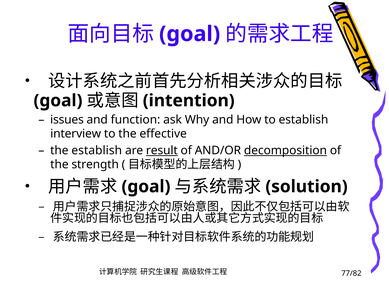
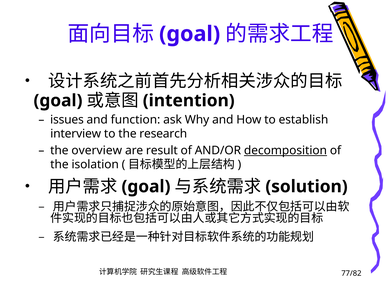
effective: effective -> research (163, 134)
the establish: establish -> overview (97, 150)
result underline: present -> none (162, 150)
strength: strength -> isolation (95, 164)
